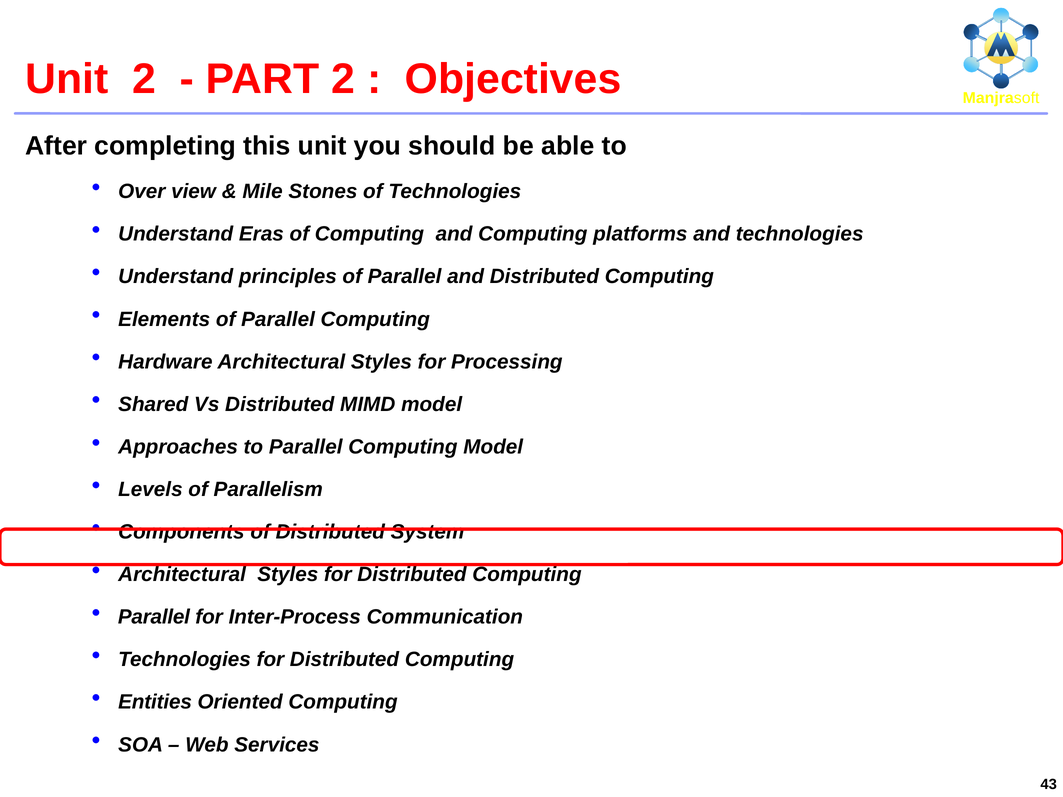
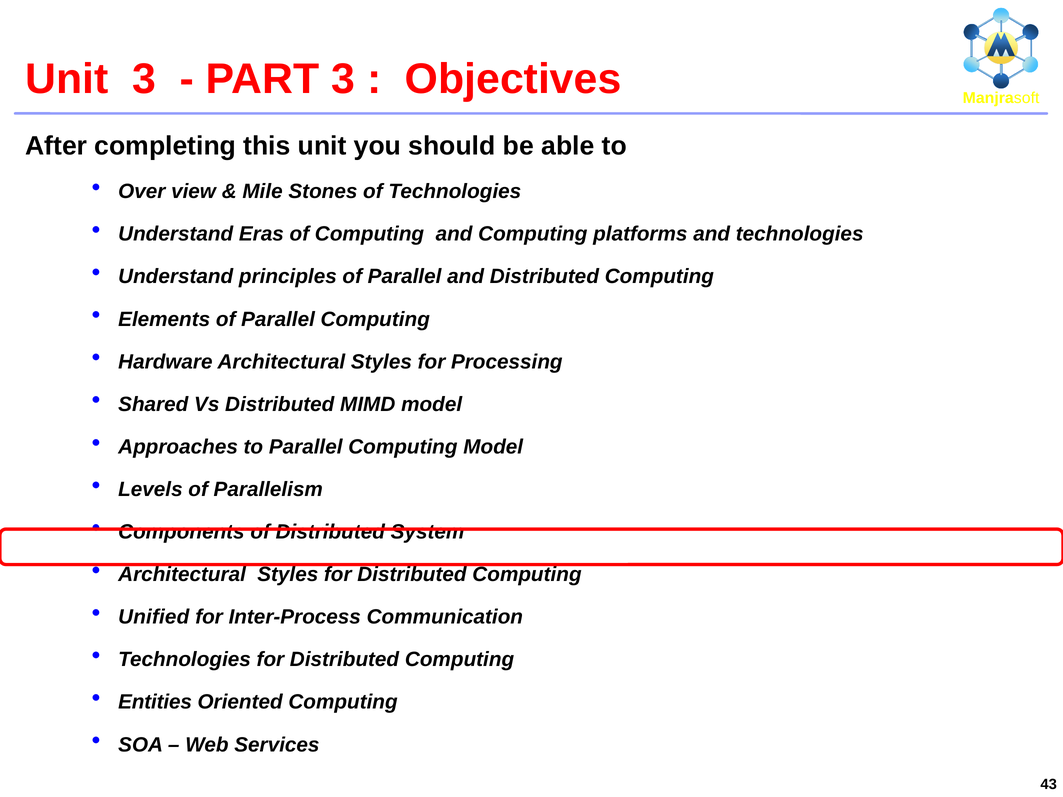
Unit 2: 2 -> 3 (144, 79)
PART 2: 2 -> 3 (343, 79)
Parallel: Parallel -> Unified (154, 617)
